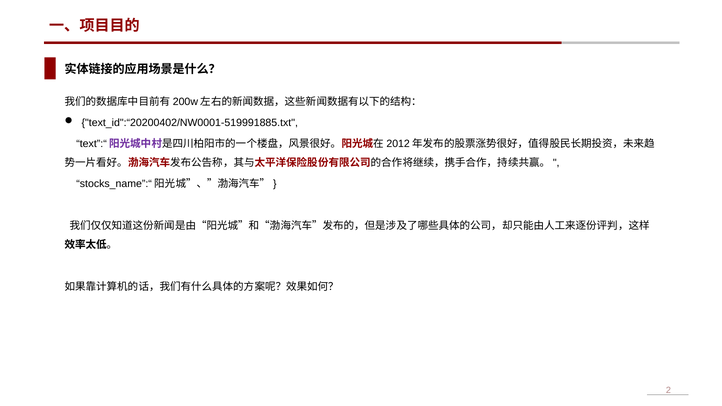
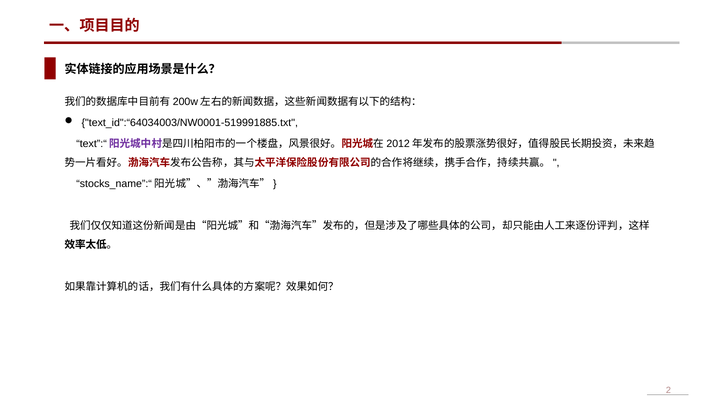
text_id":“20200402/NW0001-519991885.txt: text_id":“20200402/NW0001-519991885.txt -> text_id":“64034003/NW0001-519991885.txt (190, 123)
